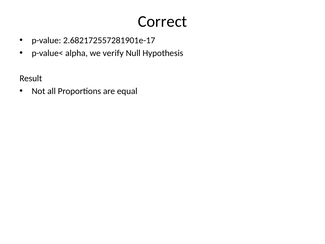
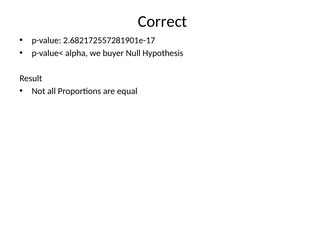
verify: verify -> buyer (113, 53)
